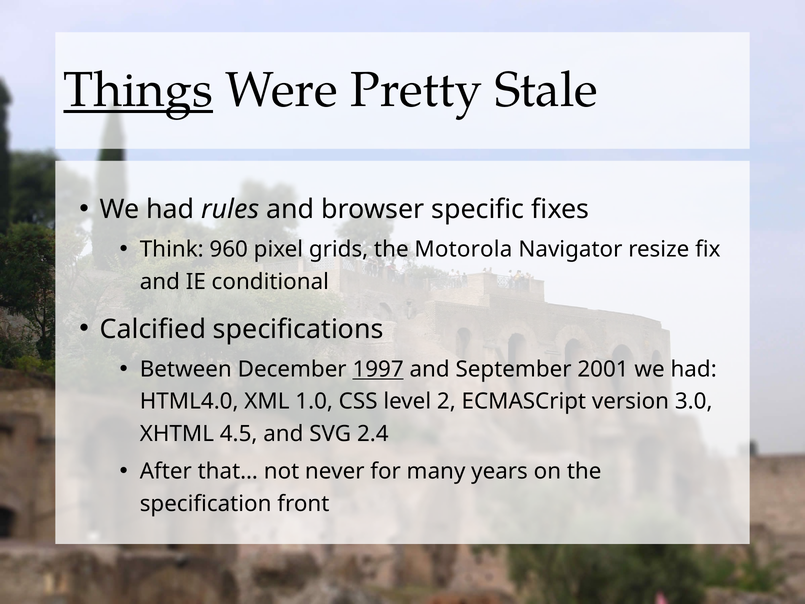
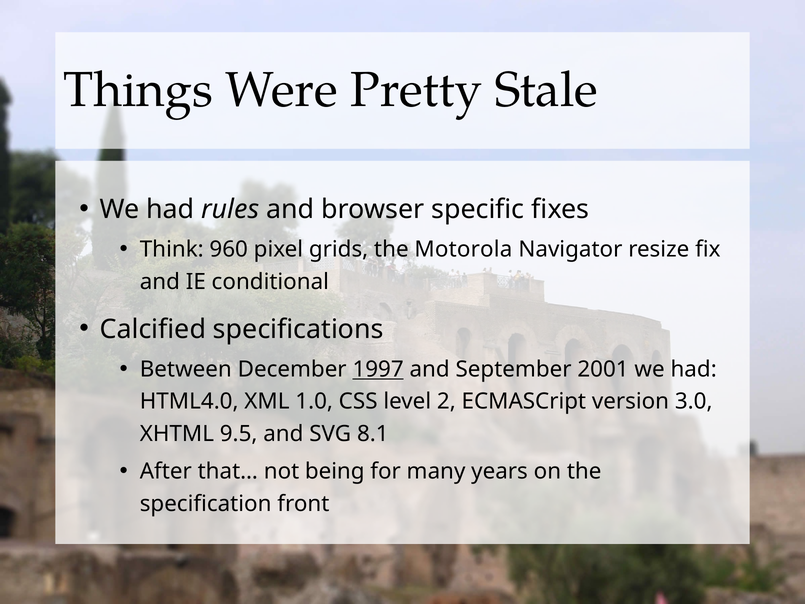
Things underline: present -> none (138, 90)
4.5: 4.5 -> 9.5 (239, 434)
2.4: 2.4 -> 8.1 (373, 434)
never: never -> being (335, 471)
